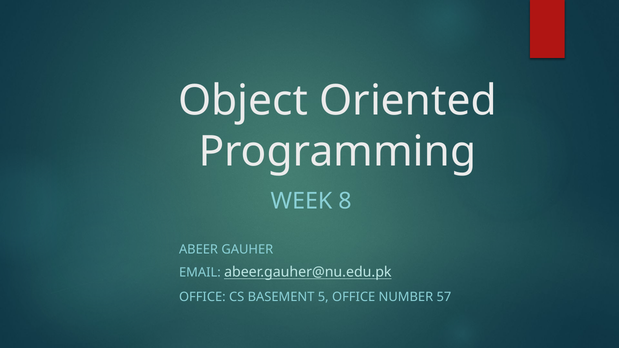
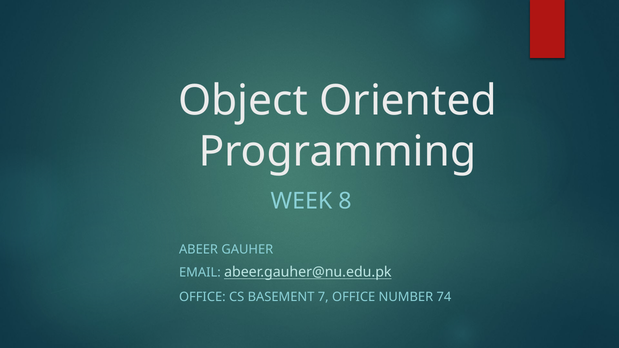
5: 5 -> 7 (323, 297)
57: 57 -> 74 (444, 297)
